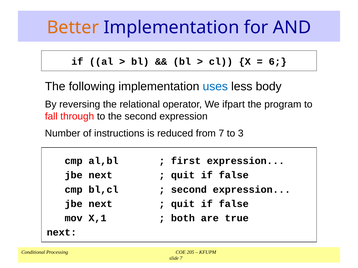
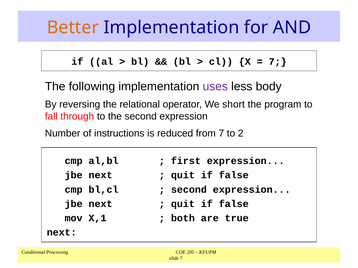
6: 6 -> 7 (278, 62)
uses colour: blue -> purple (215, 87)
ifpart: ifpart -> short (234, 105)
3: 3 -> 2 (241, 134)
